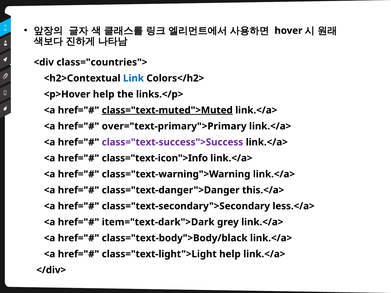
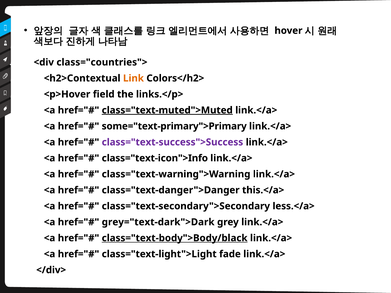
Link colour: blue -> orange (133, 78)
<p>Hover help: help -> field (104, 94)
over="text-primary">Primary: over="text-primary">Primary -> some="text-primary">Primary (174, 126)
item="text-dark">Dark: item="text-dark">Dark -> grey="text-dark">Dark (158, 222)
class="text-body">Body/black underline: none -> present (175, 238)
class="text-light">Light help: help -> fade (230, 254)
